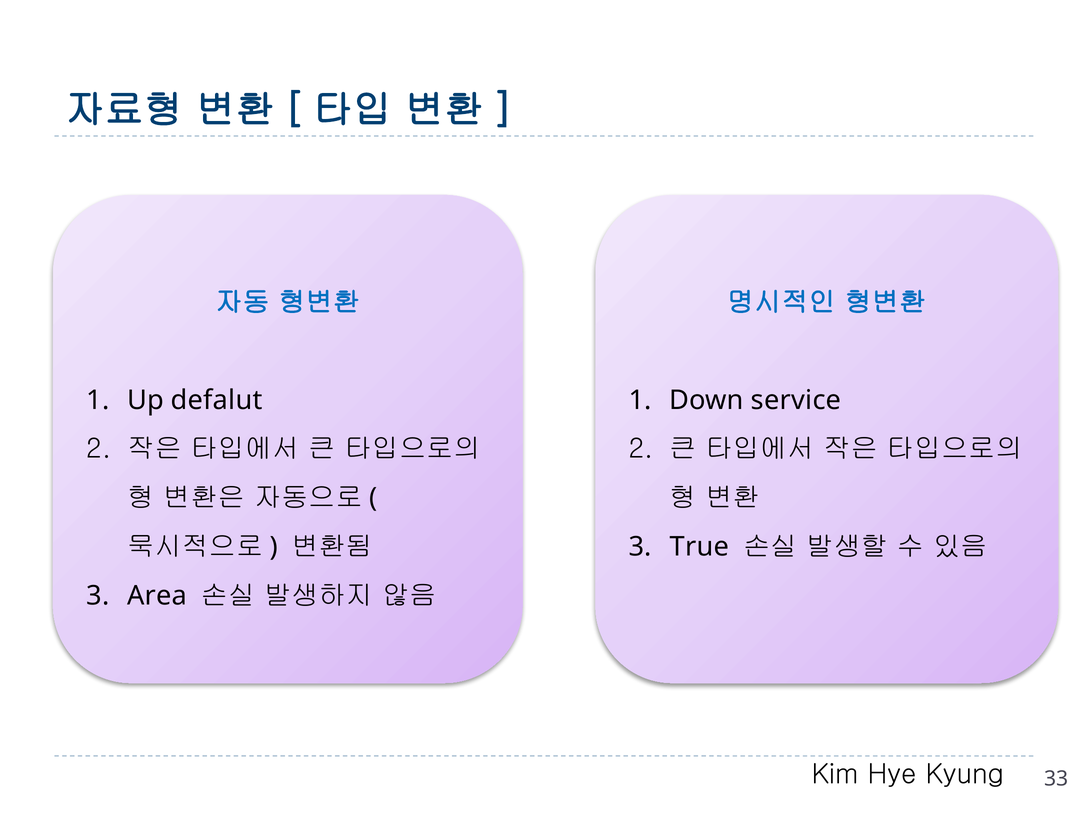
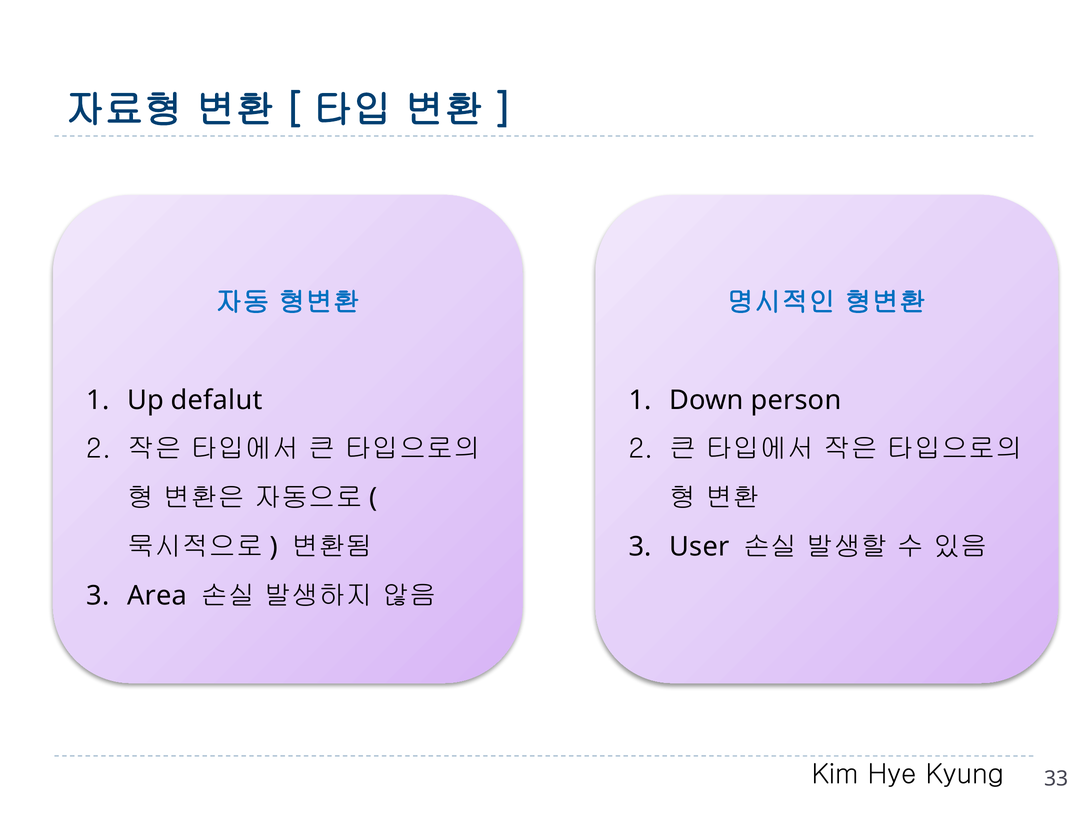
service: service -> person (796, 400)
True: True -> User (699, 547)
